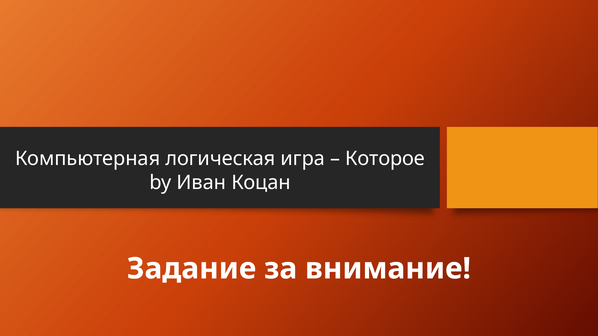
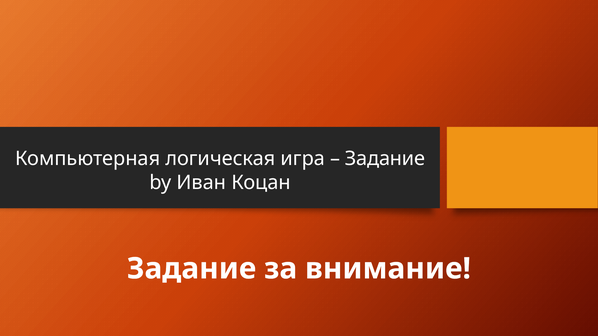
Которое: Которое -> Задание (385, 159)
